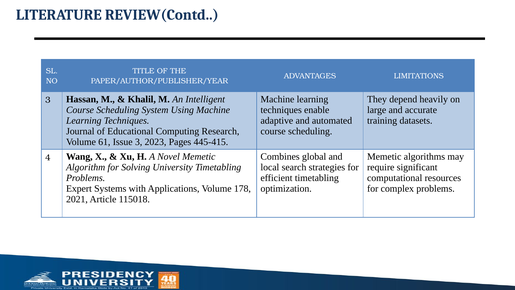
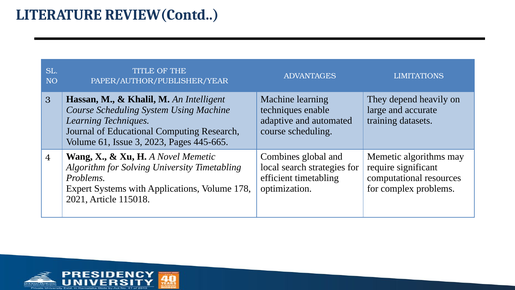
445-415: 445-415 -> 445-665 (211, 142)
